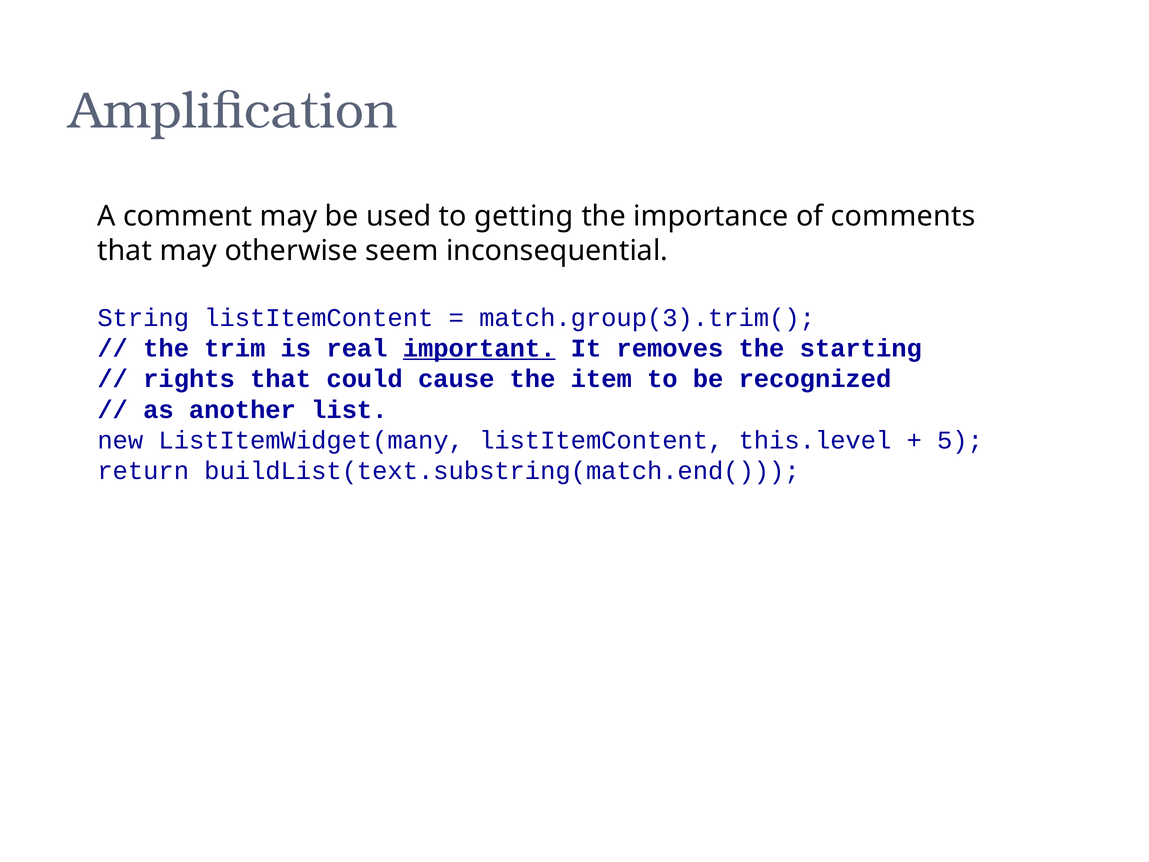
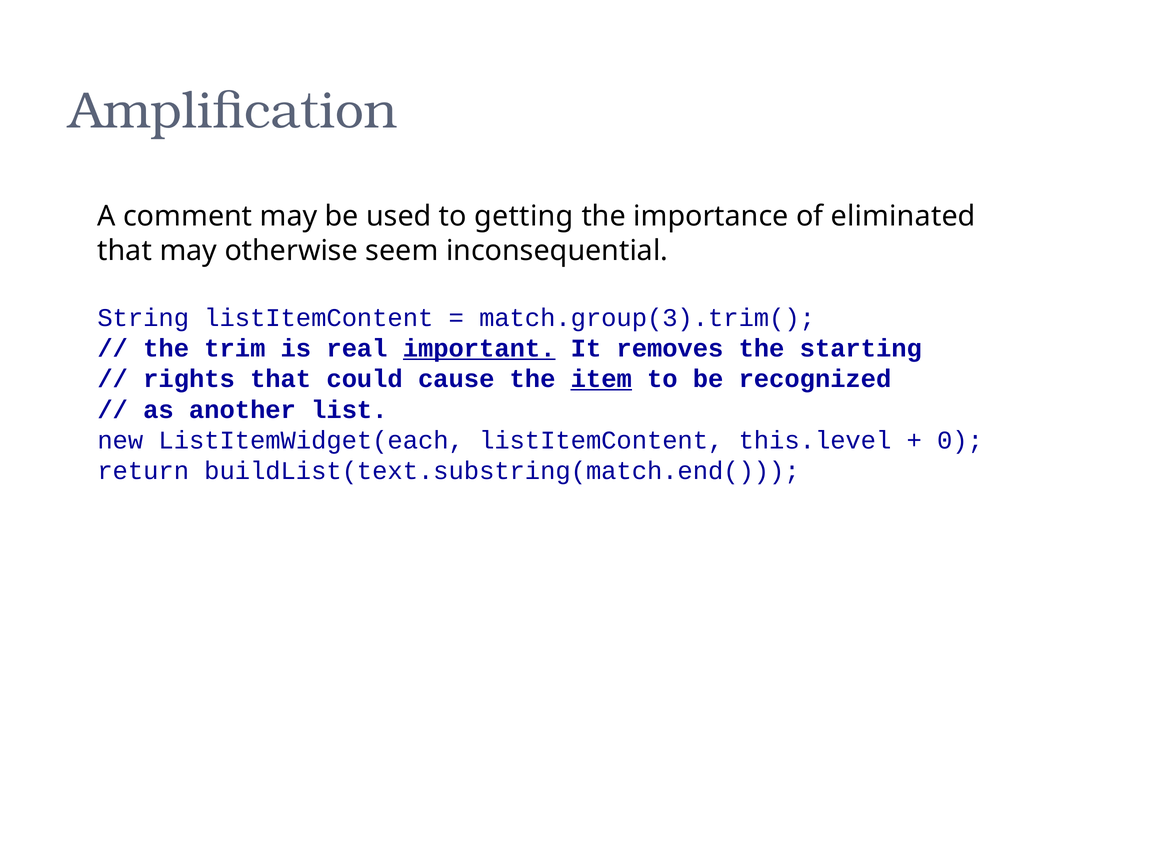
comments: comments -> eliminated (903, 216)
item underline: none -> present (601, 379)
ListItemWidget(many: ListItemWidget(many -> ListItemWidget(each (311, 440)
5: 5 -> 0 (960, 440)
